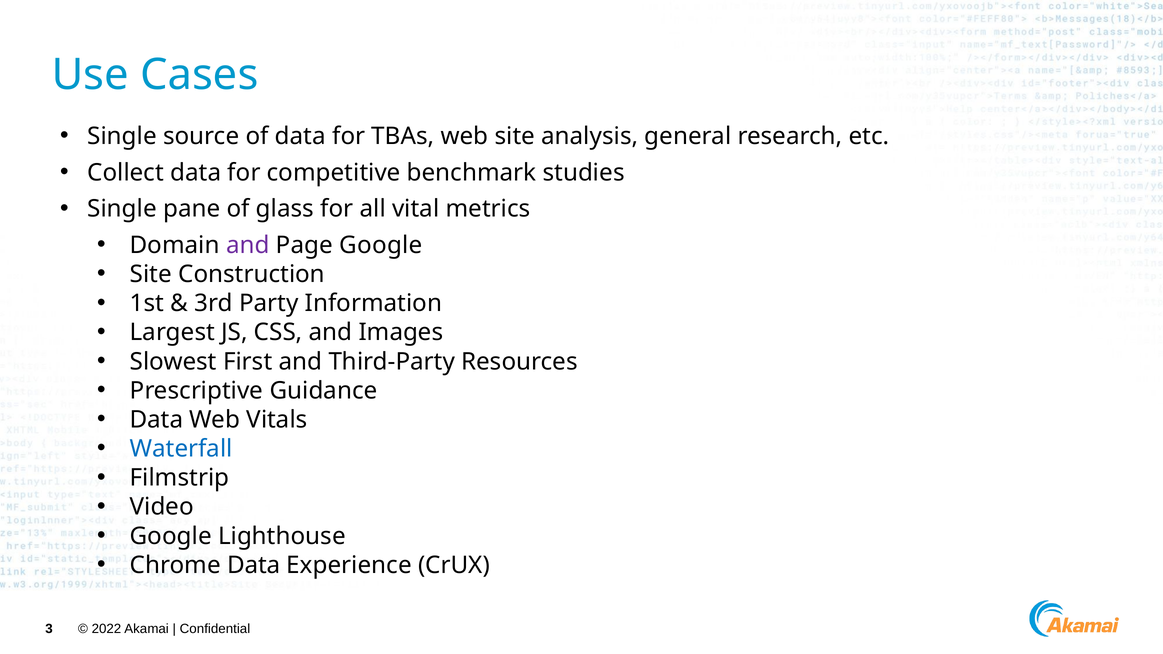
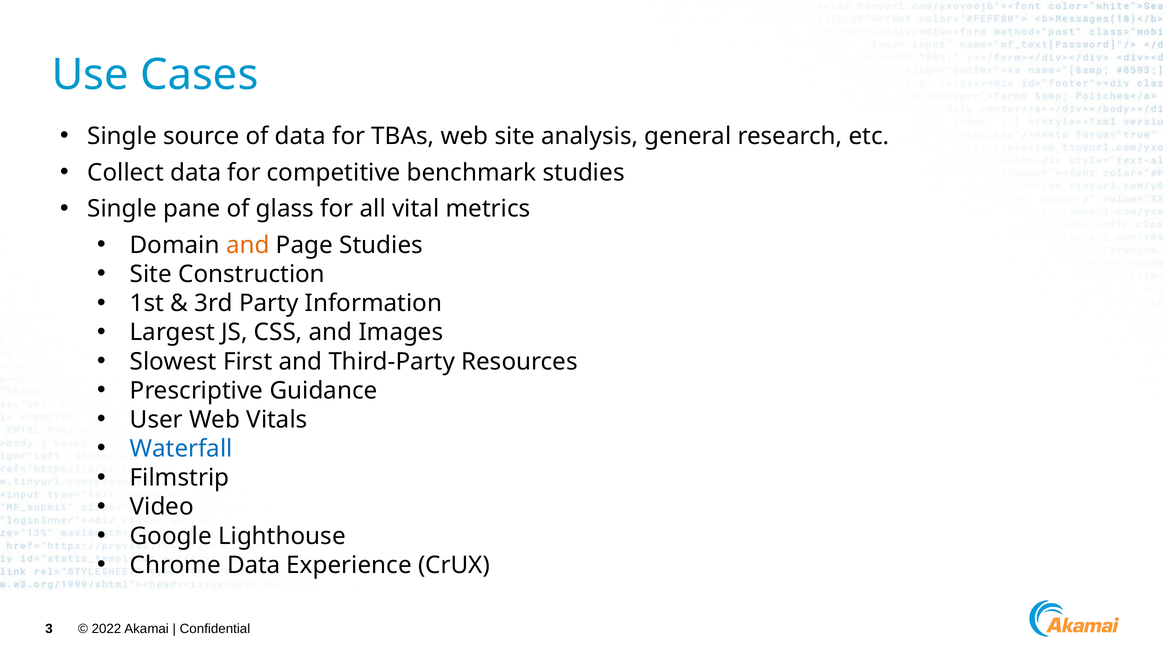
and colour: purple -> orange (248, 245)
Page Google: Google -> Studies (381, 245)
Data: Data -> User (156, 420)
